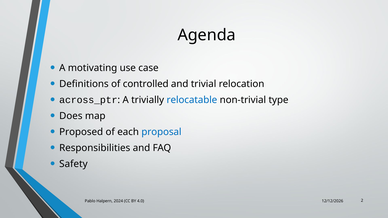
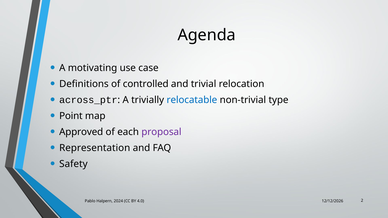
Does: Does -> Point (71, 116)
Proposed: Proposed -> Approved (81, 132)
proposal colour: blue -> purple (161, 132)
Responsibilities: Responsibilities -> Representation (95, 148)
